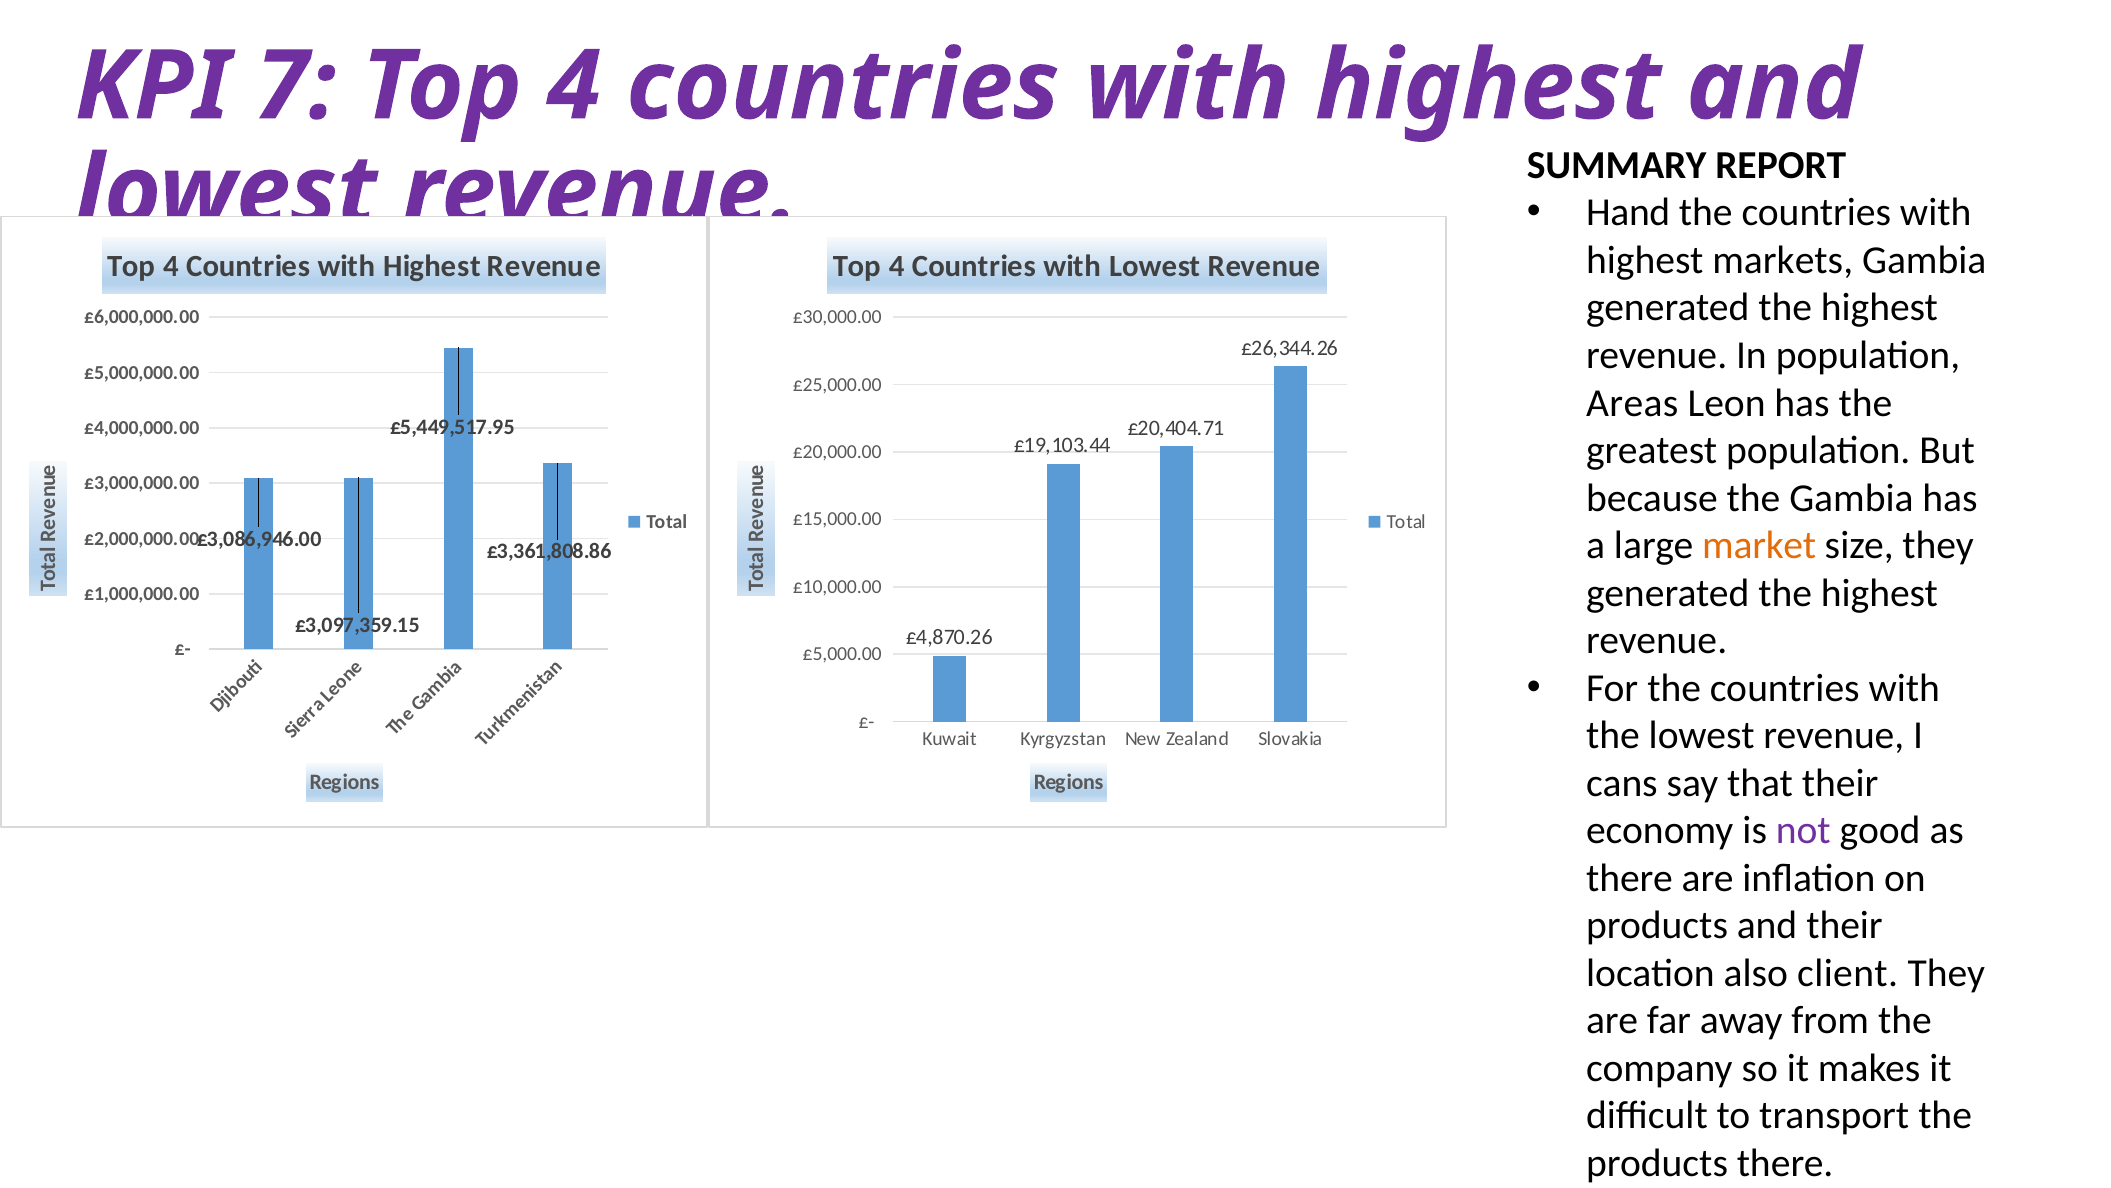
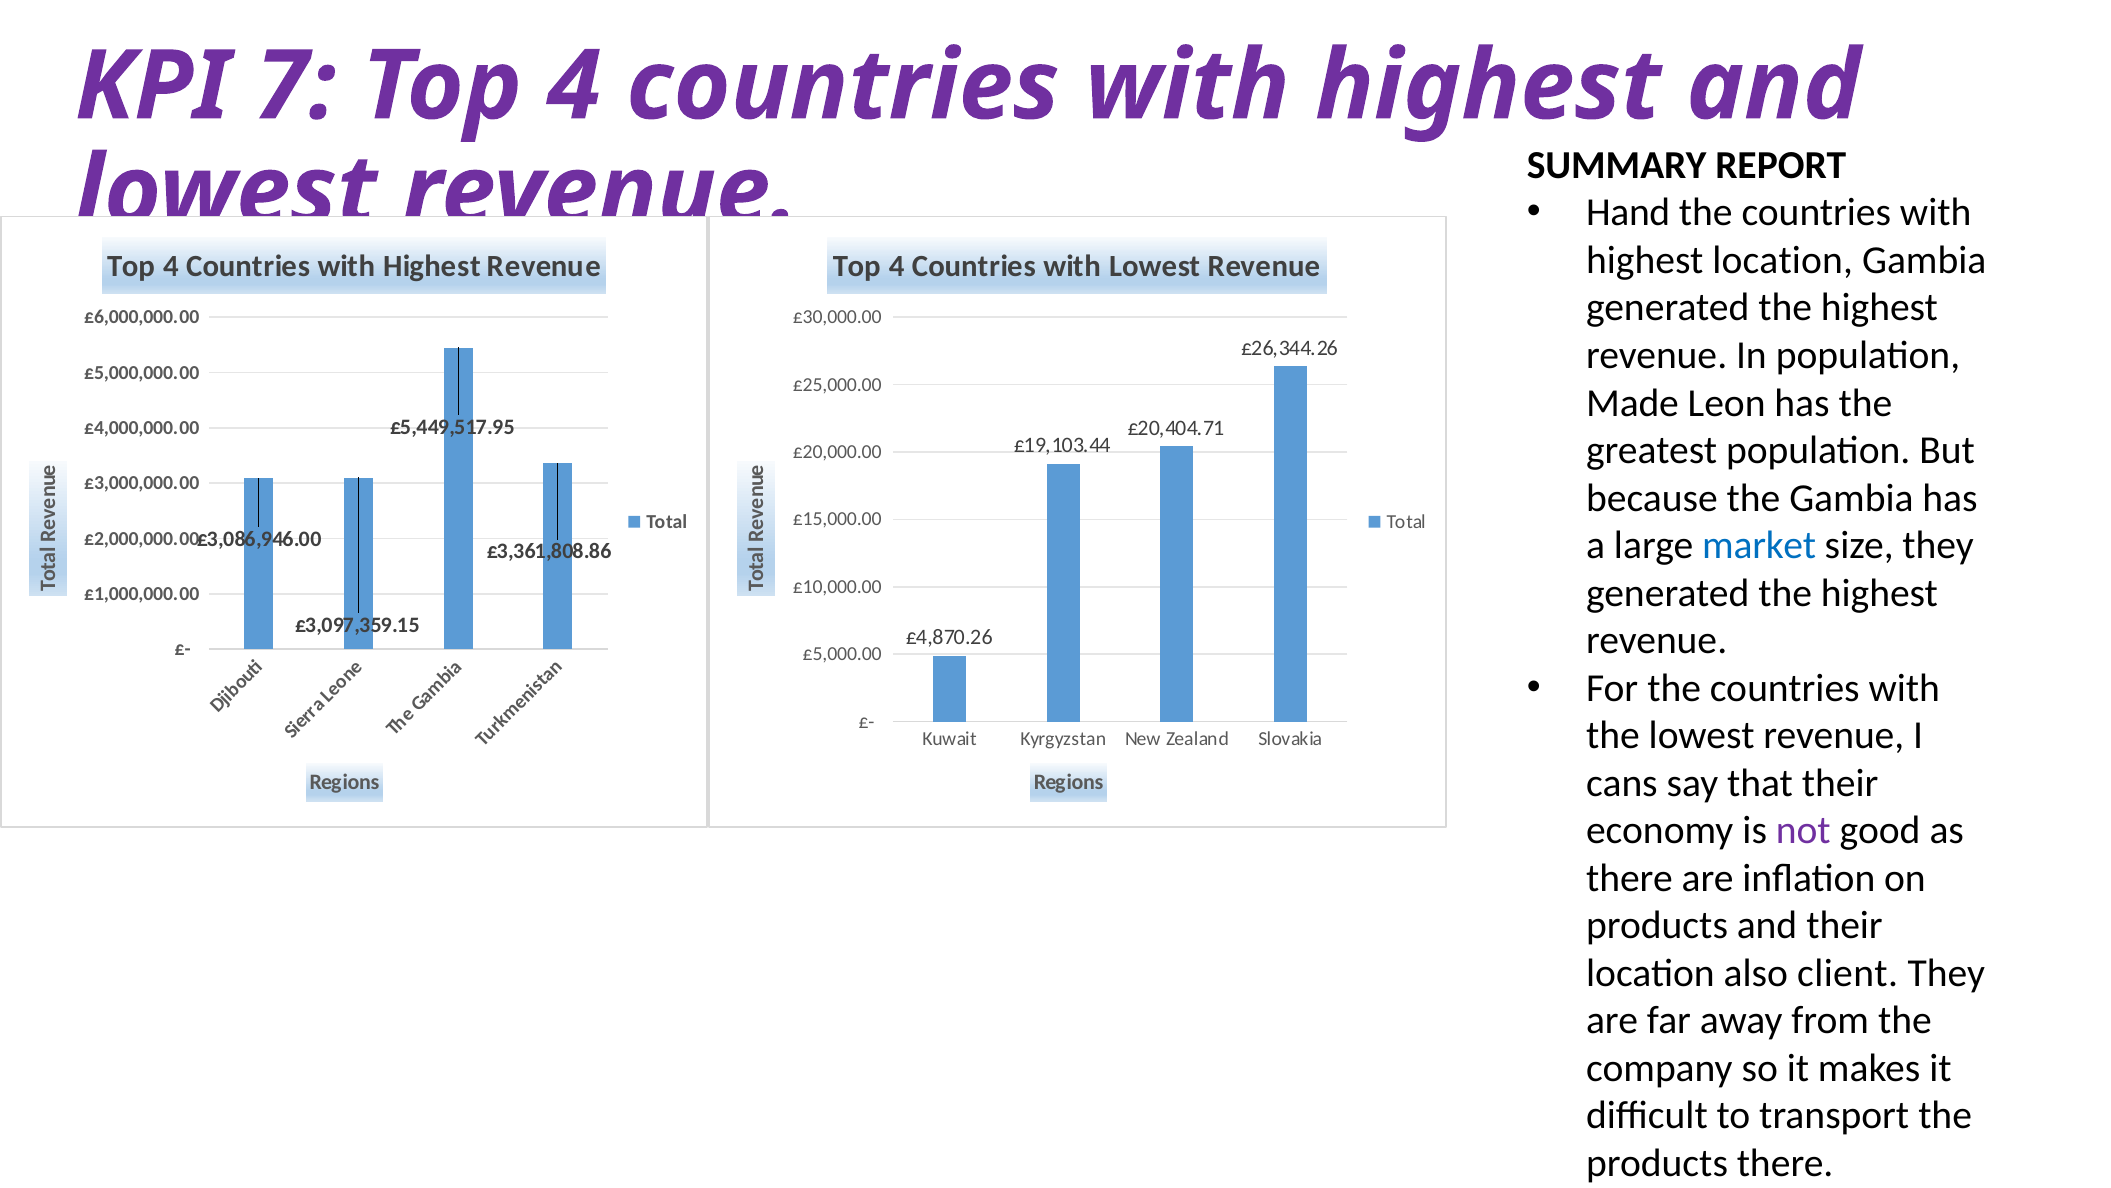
highest markets: markets -> location (1783, 260)
Areas: Areas -> Made (1633, 403)
market colour: orange -> blue (1759, 545)
